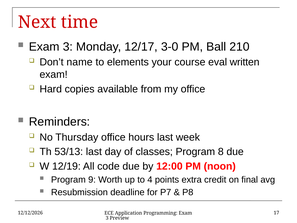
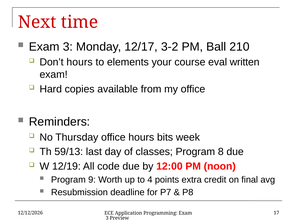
3-0: 3-0 -> 3-2 (170, 47)
Don’t name: name -> hours (80, 62)
hours last: last -> bits (165, 137)
53/13: 53/13 -> 59/13 (69, 152)
